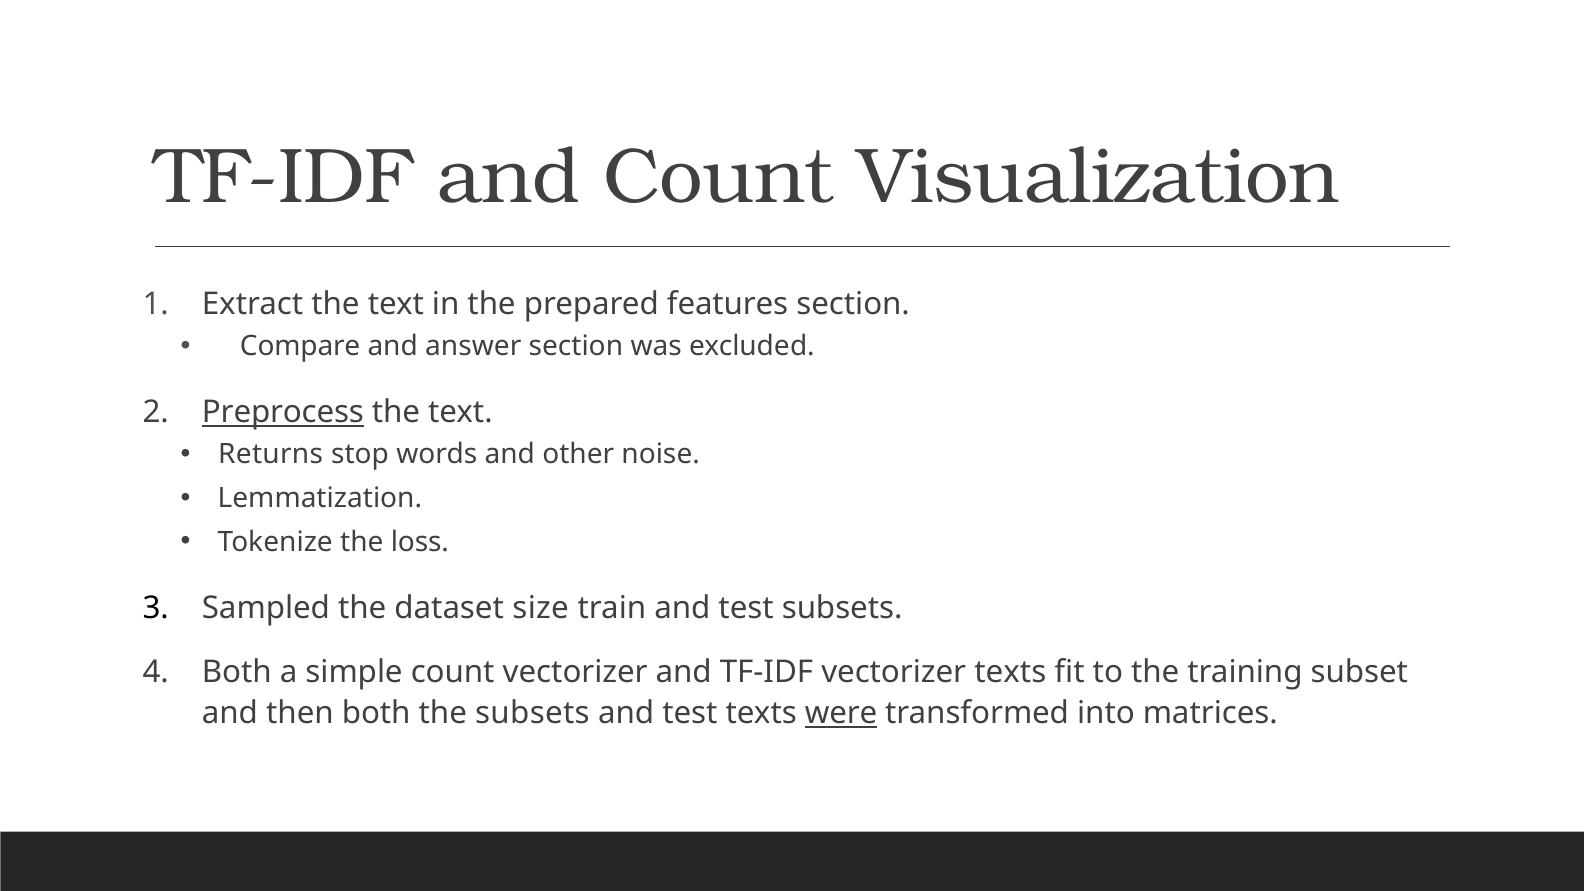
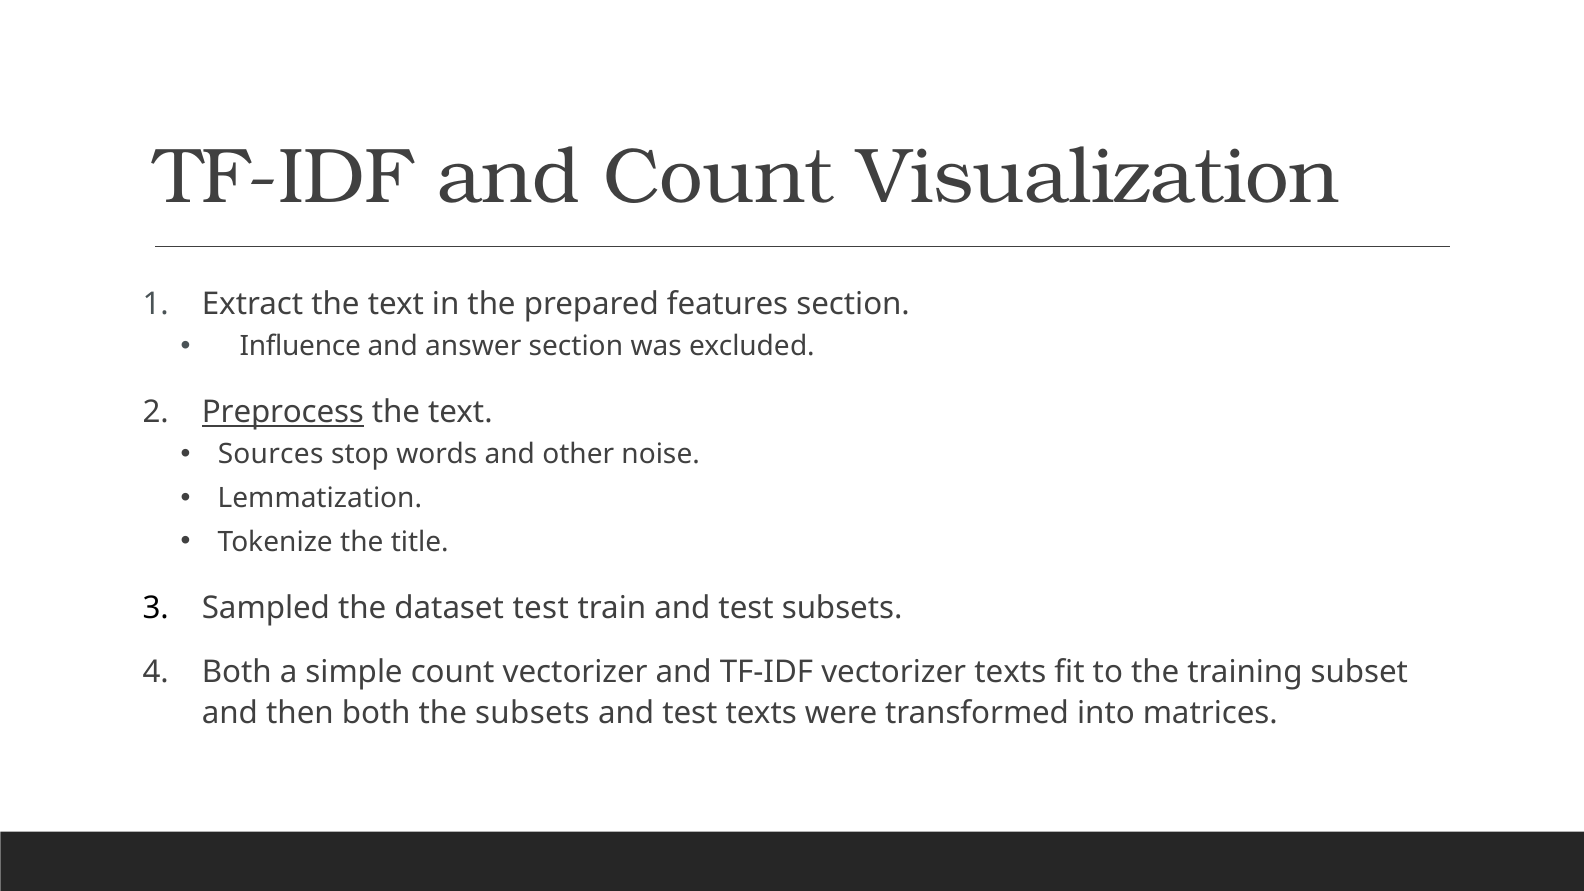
Compare: Compare -> Influence (300, 347)
Returns: Returns -> Sources (271, 455)
loss: loss -> title (420, 542)
dataset size: size -> test (541, 608)
were underline: present -> none (841, 714)
